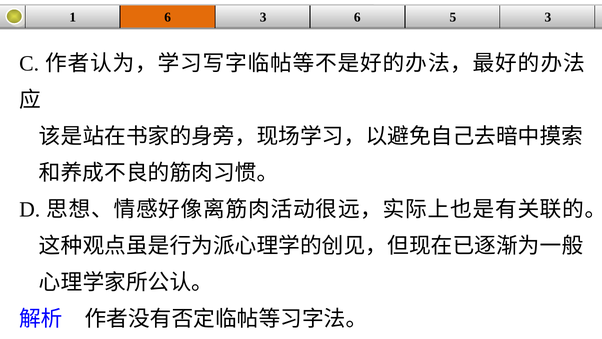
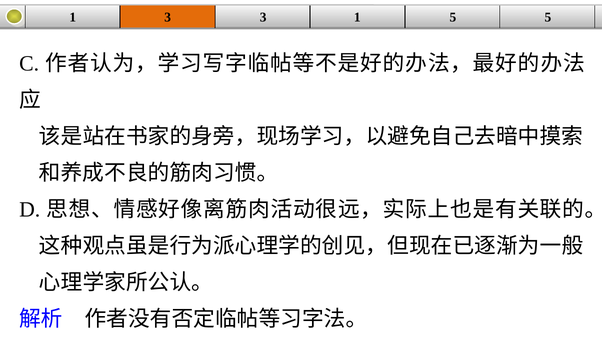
1 6: 6 -> 3 (168, 17)
3 6: 6 -> 1 (357, 17)
5 3: 3 -> 5 (548, 17)
